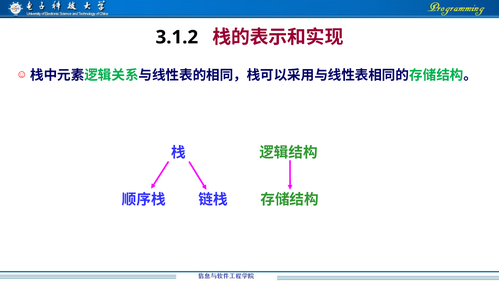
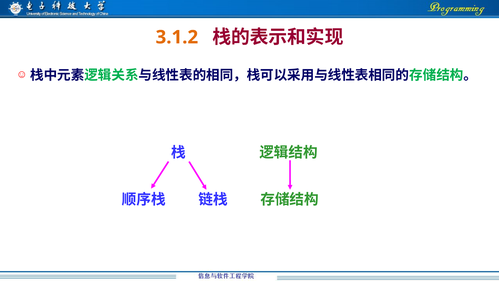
3.1.2 colour: black -> orange (177, 37)
